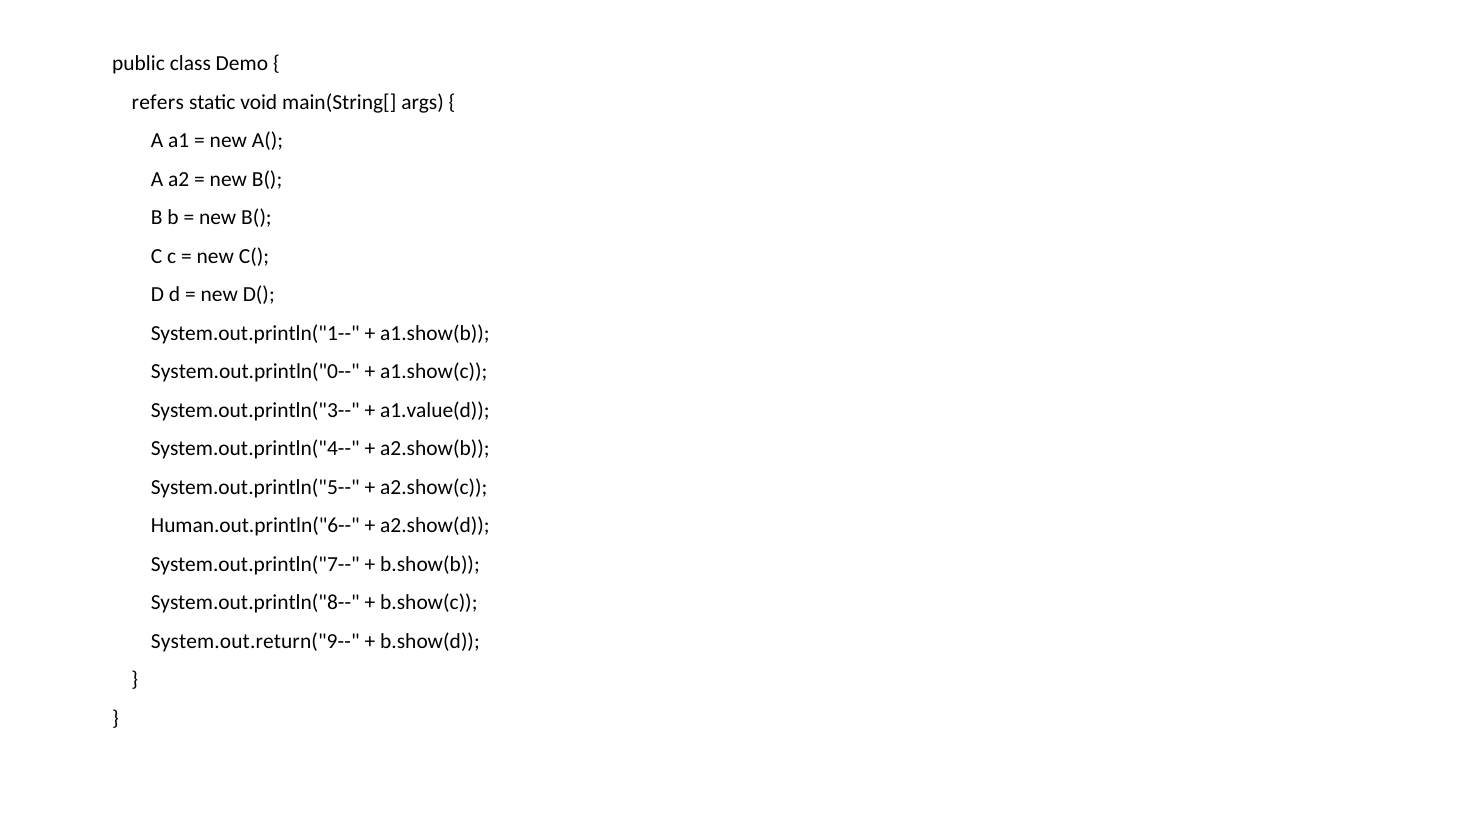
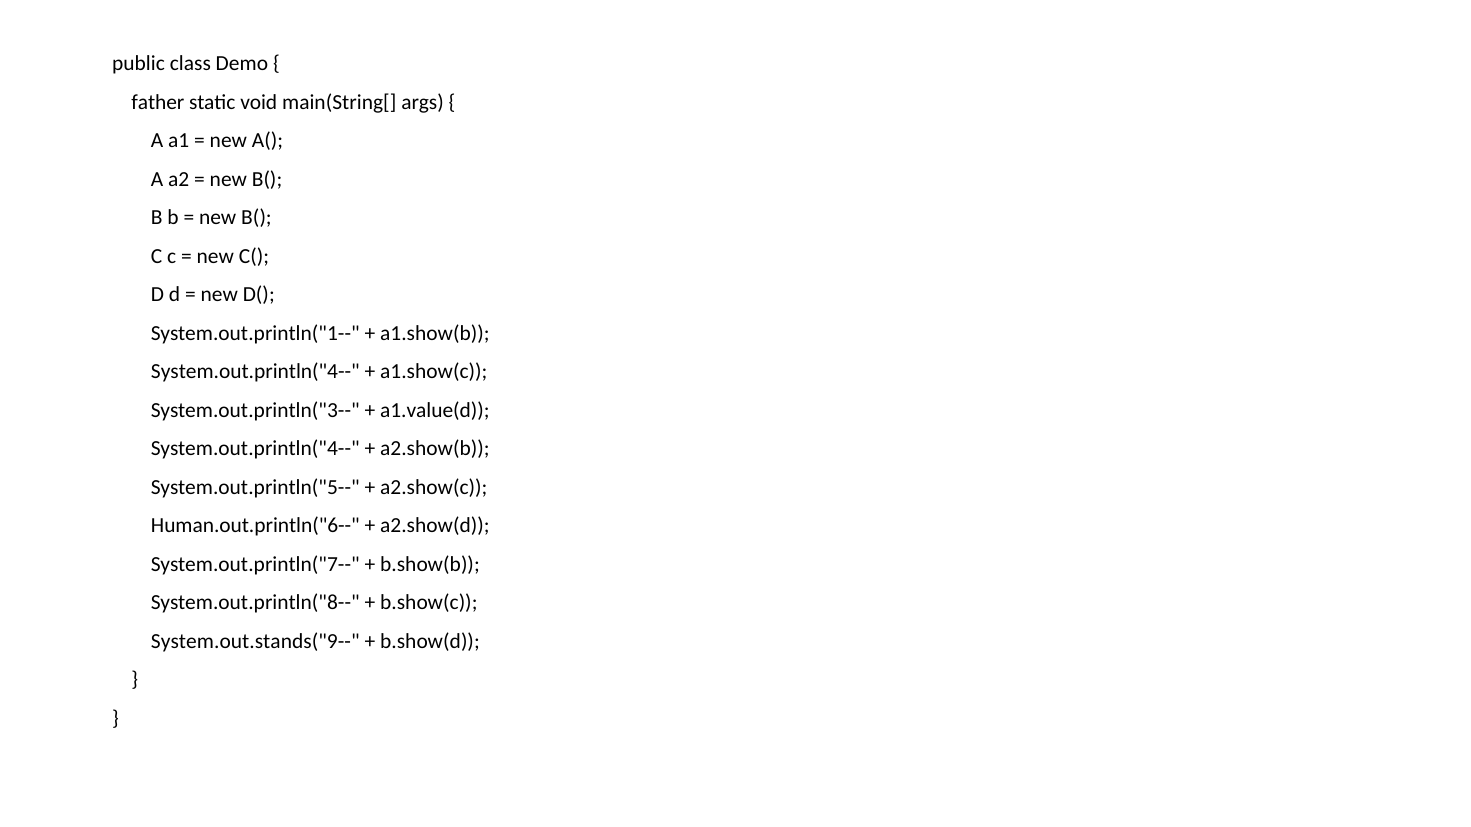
refers: refers -> father (158, 102)
System.out.println("0--: System.out.println("0-- -> System.out.println("4-- (255, 372)
System.out.return("9--: System.out.return("9-- -> System.out.stands("9-- (255, 641)
